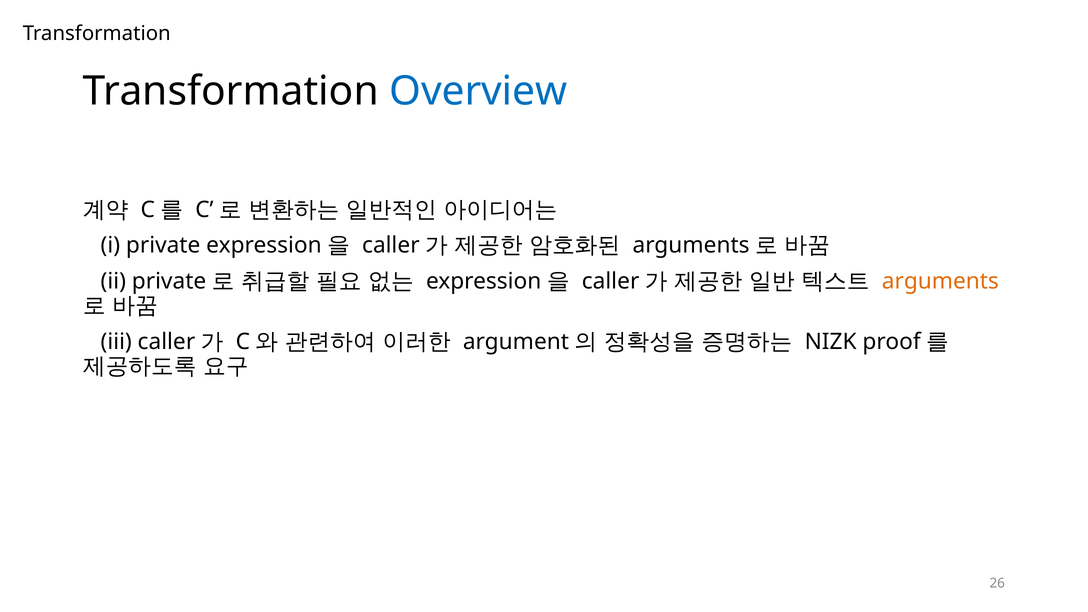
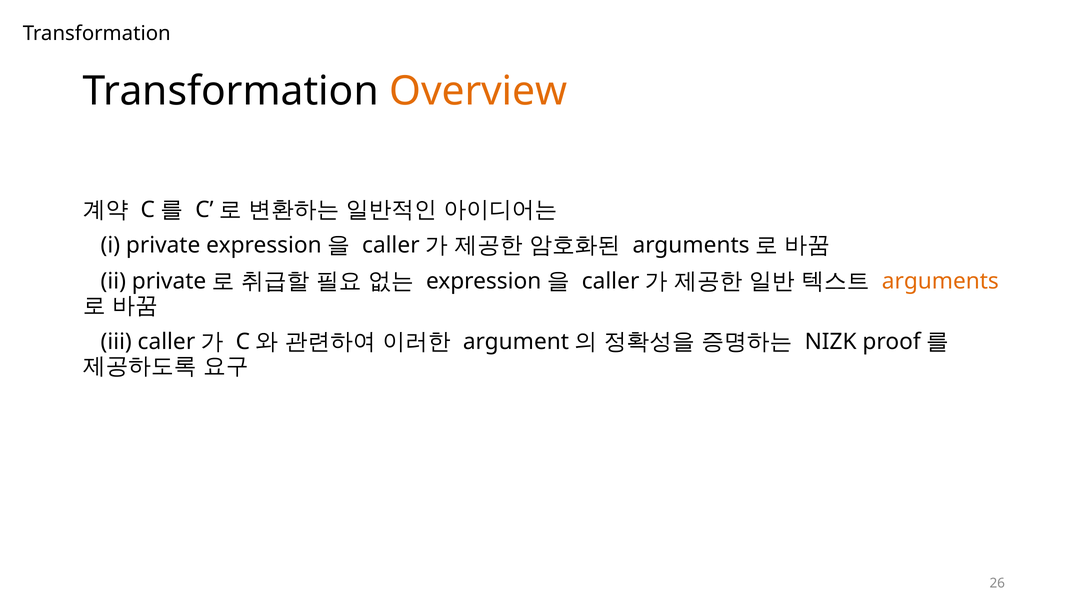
Overview colour: blue -> orange (478, 91)
